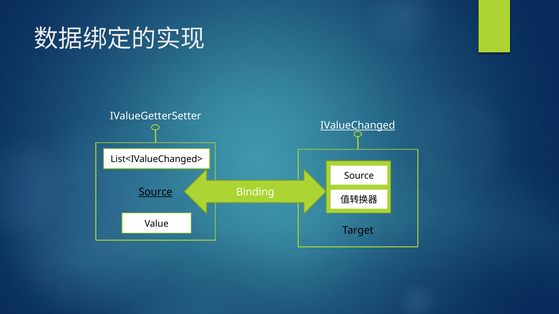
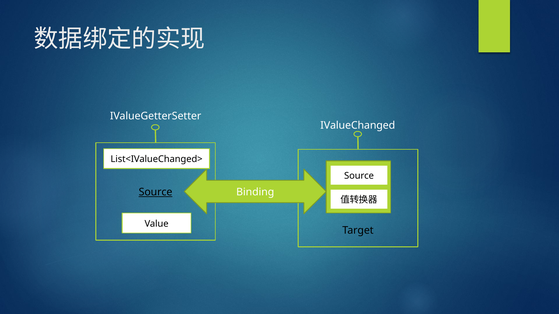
IValueChanged underline: present -> none (358, 126)
